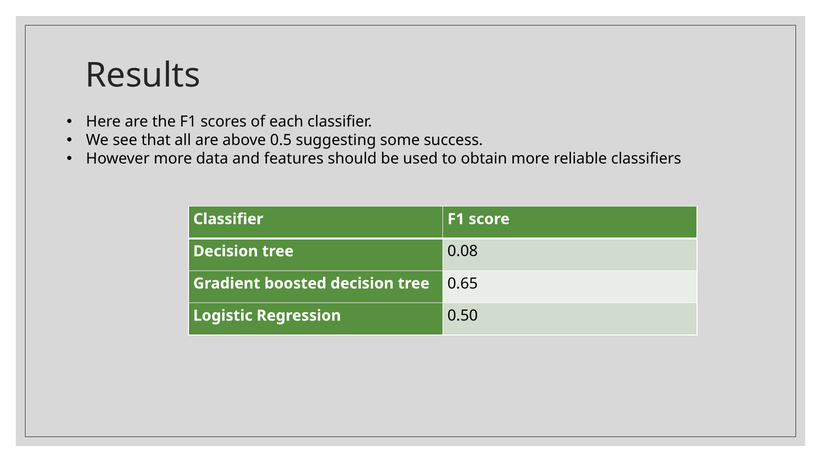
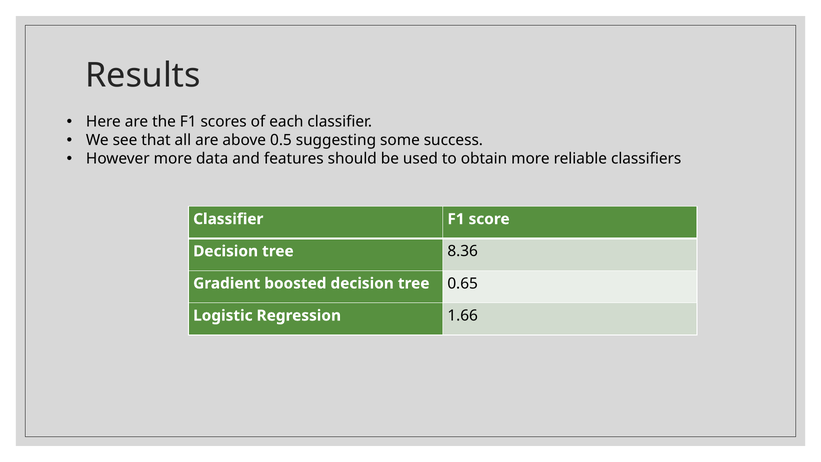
0.08: 0.08 -> 8.36 (463, 251)
0.50: 0.50 -> 1.66 (463, 315)
